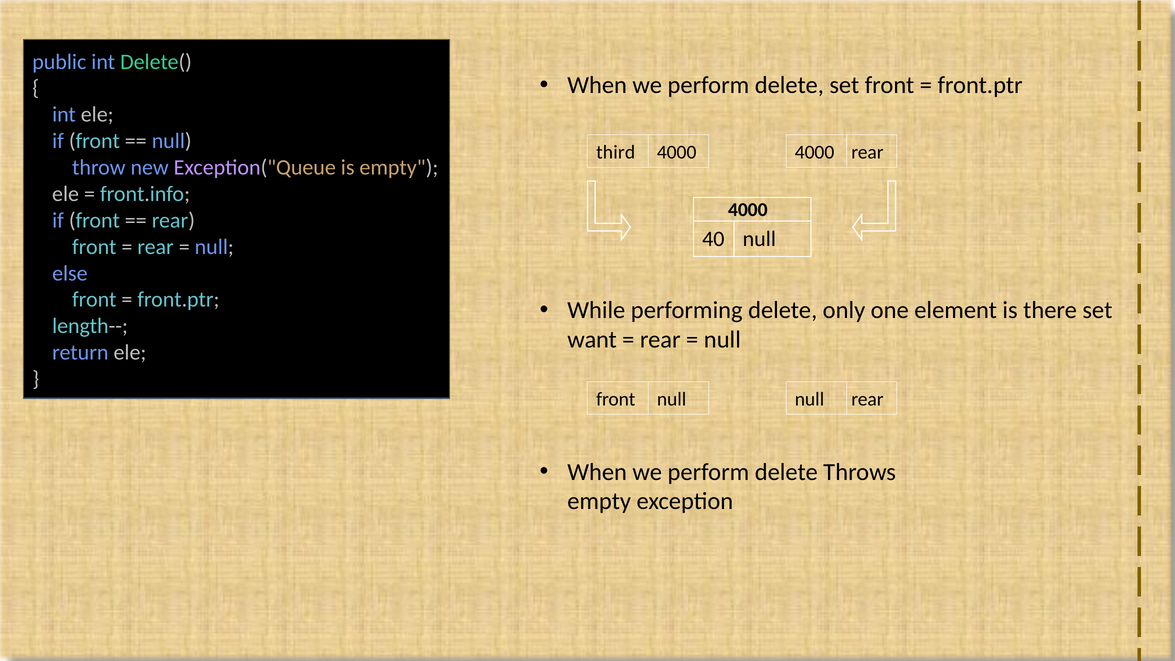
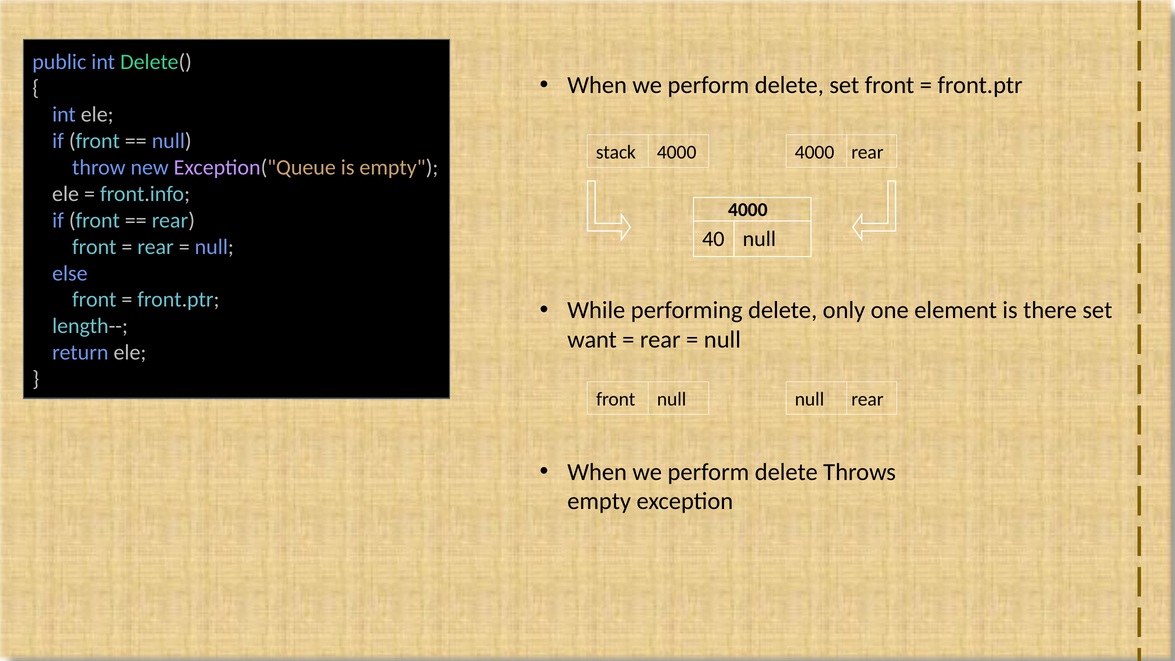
third: third -> stack (616, 152)
